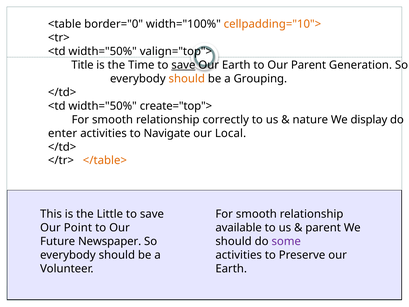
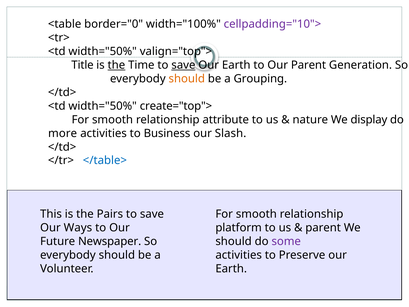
cellpadding="10"> colour: orange -> purple (272, 24)
the underline: none -> present (116, 65)
correctly: correctly -> attribute (226, 120)
enter: enter -> more (63, 133)
Navigate: Navigate -> Business (167, 133)
Local: Local -> Slash (231, 133)
</table> colour: orange -> blue (105, 160)
Little: Little -> Pairs (110, 214)
Point: Point -> Ways (78, 228)
available: available -> platform (239, 228)
